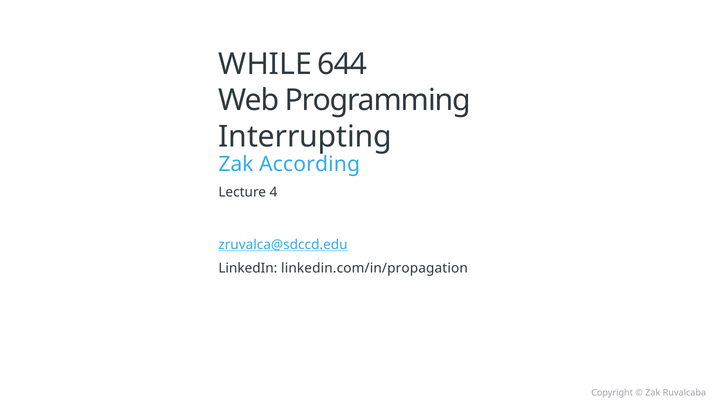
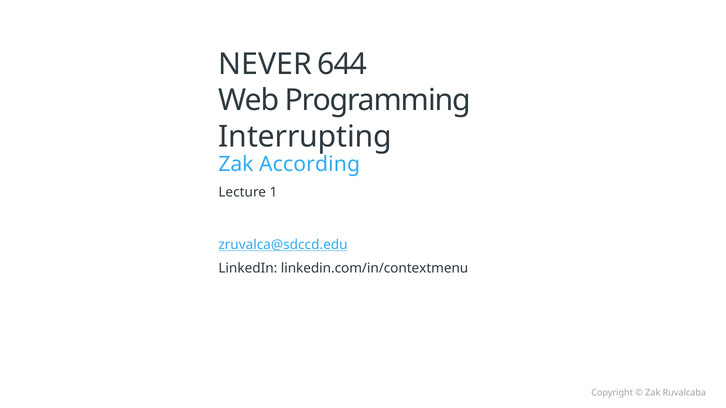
WHILE: WHILE -> NEVER (265, 64)
4: 4 -> 1 (273, 192)
linkedin.com/in/propagation: linkedin.com/in/propagation -> linkedin.com/in/contextmenu (375, 268)
